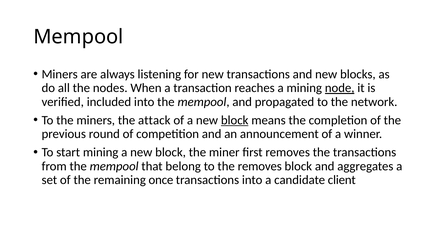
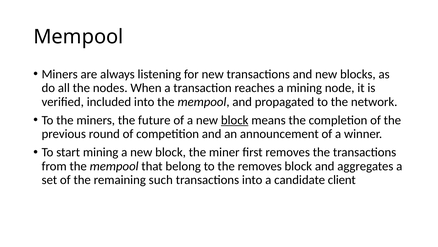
node underline: present -> none (340, 88)
attack: attack -> future (154, 120)
once: once -> such (161, 180)
